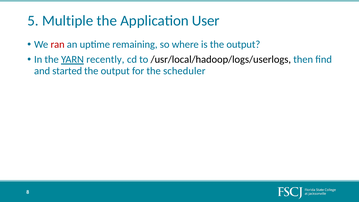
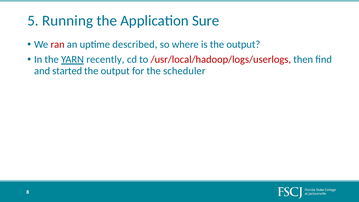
Multiple: Multiple -> Running (68, 21)
User: User -> Sure (206, 21)
remaining: remaining -> described (135, 44)
/usr/local/hadoop/logs/userlogs colour: black -> red (221, 60)
